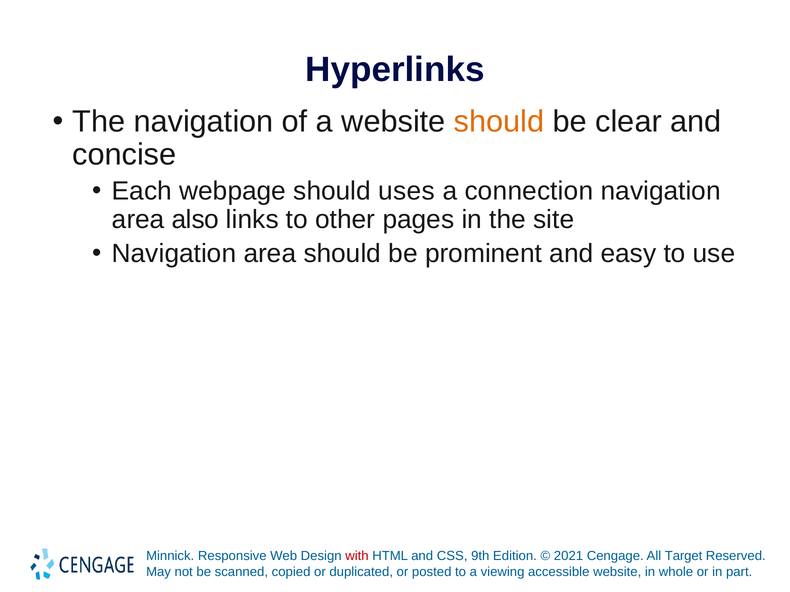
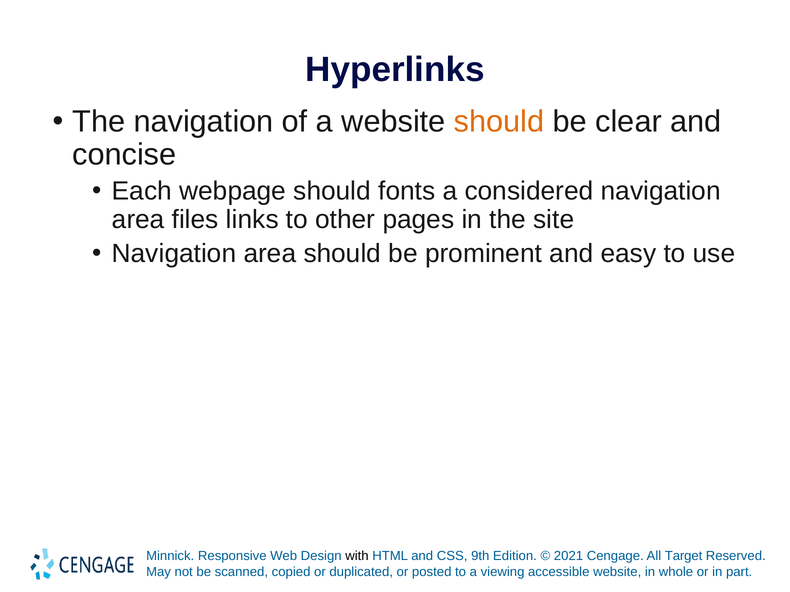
uses: uses -> fonts (407, 191)
connection: connection -> considered (529, 191)
also: also -> files (195, 220)
with colour: red -> black (357, 557)
